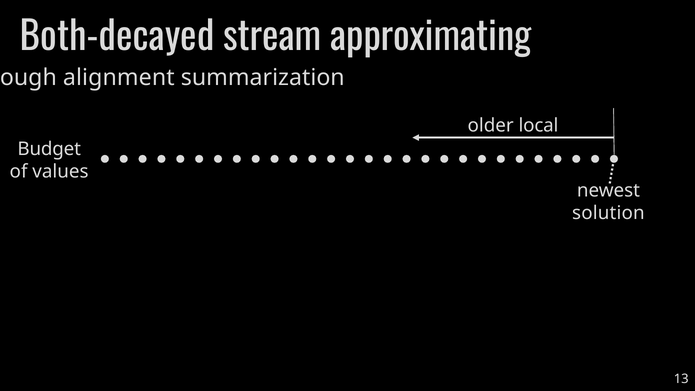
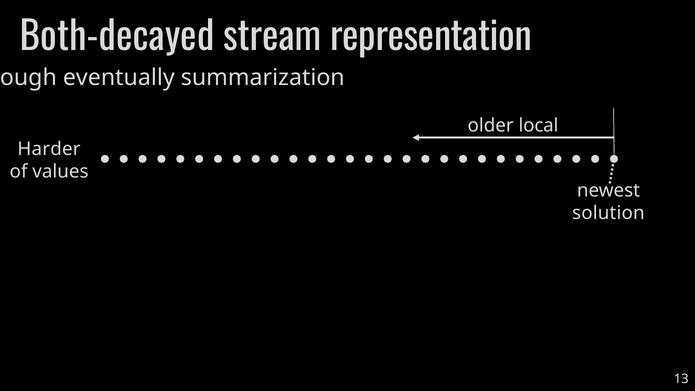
approximating: approximating -> representation (431, 38)
alignment: alignment -> eventually (119, 77)
Budget: Budget -> Harder (49, 149)
